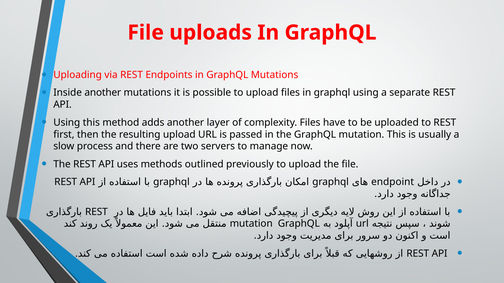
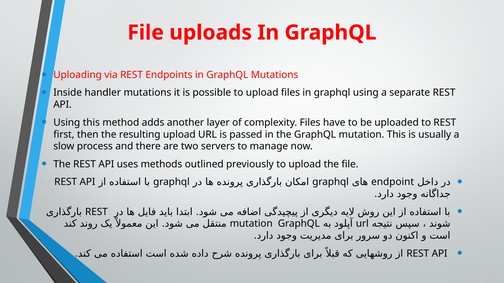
Inside another: another -> handler (103, 93)
